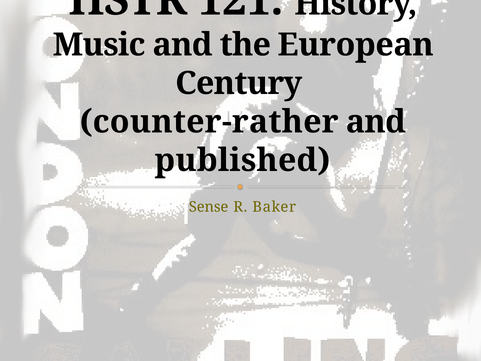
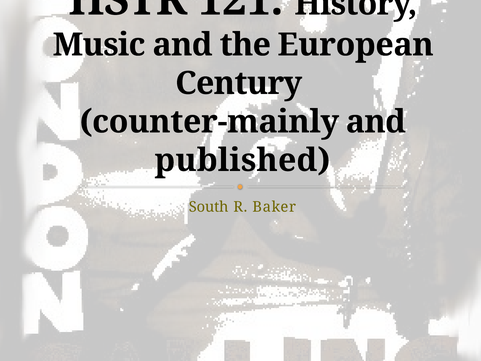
counter-rather: counter-rather -> counter-mainly (209, 122)
Sense: Sense -> South (209, 207)
